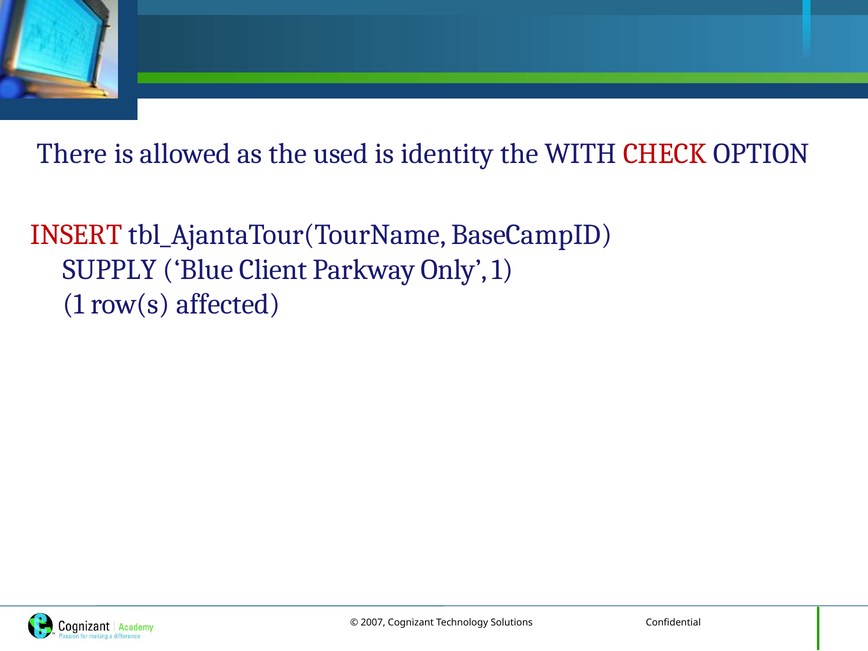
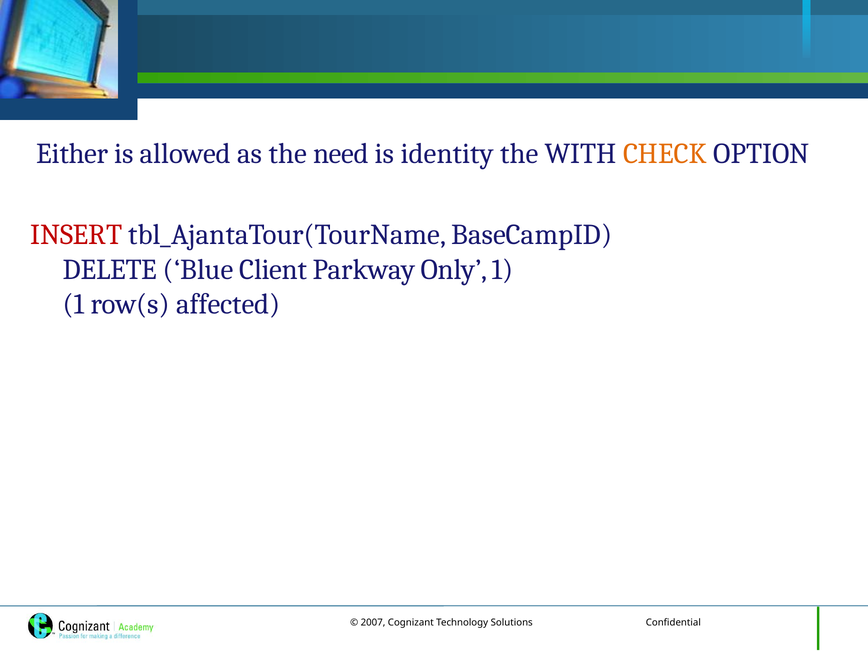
There: There -> Either (72, 154)
used: used -> need (341, 154)
CHECK colour: red -> orange (665, 154)
SUPPLY: SUPPLY -> DELETE (110, 270)
